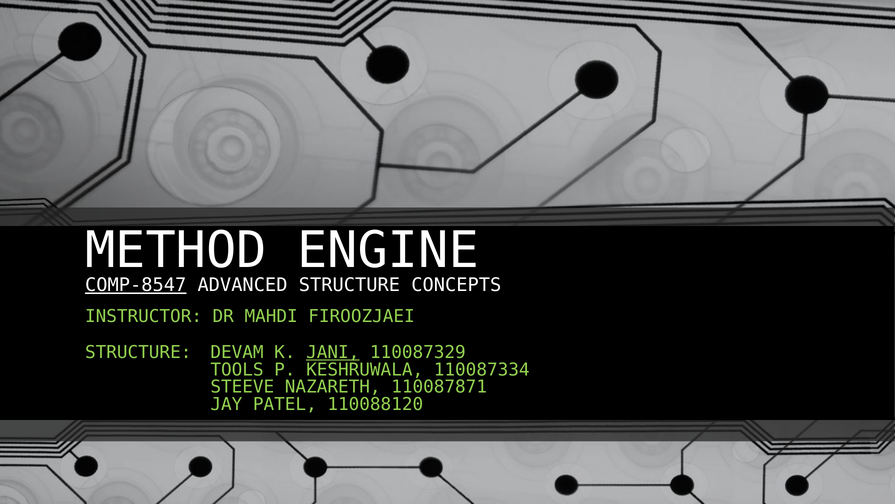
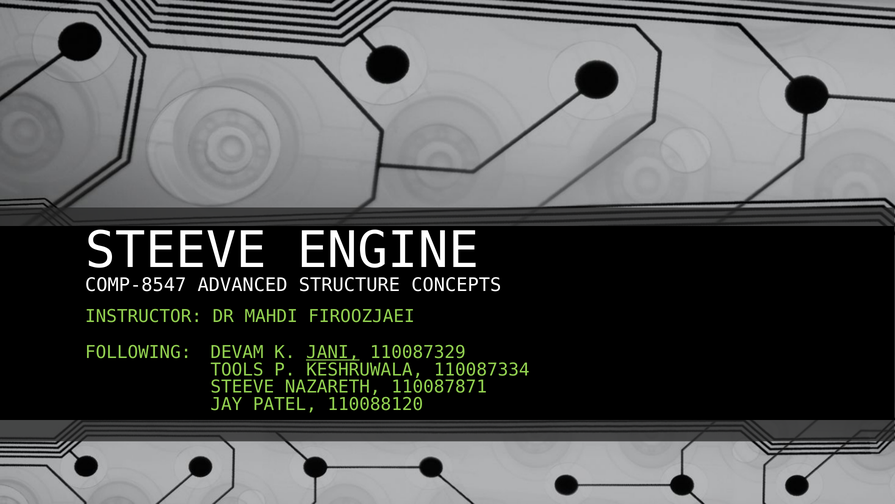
METHOD: METHOD -> STEEVE (176, 250)
COMP-8547 underline: present -> none (136, 285)
STRUCTURE: STRUCTURE -> FOLLOWING (138, 352)
